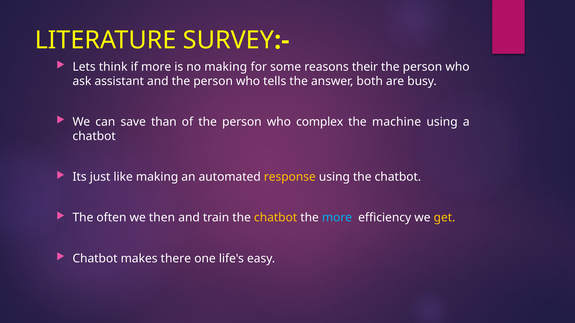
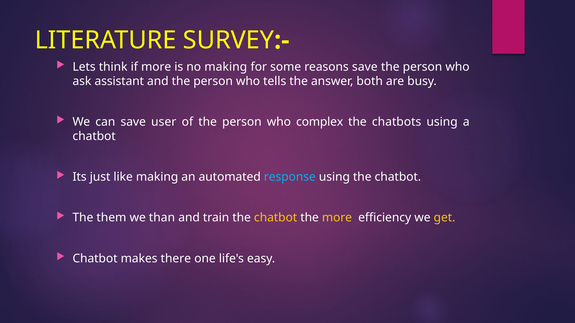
reasons their: their -> save (365, 67)
than: than -> user (164, 122)
machine: machine -> chatbots (397, 122)
response colour: yellow -> light blue (290, 177)
often: often -> them (111, 218)
then: then -> than (162, 218)
more colour: light blue -> yellow (337, 218)
